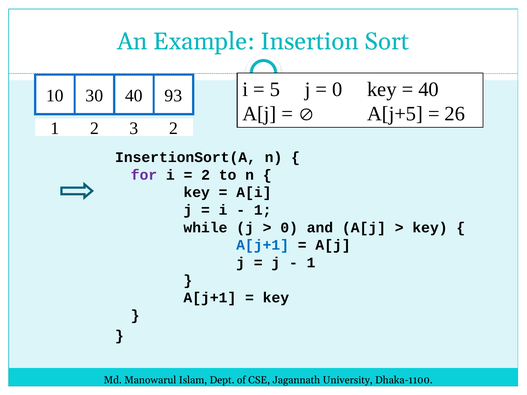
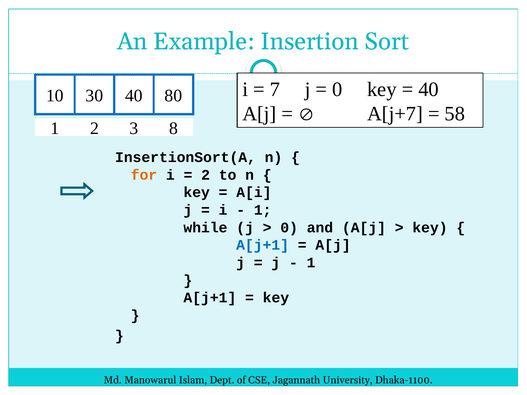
5: 5 -> 7 (275, 89)
93: 93 -> 80 (173, 96)
A[j+5: A[j+5 -> A[j+7 (395, 114)
26: 26 -> 58 (455, 114)
3 2: 2 -> 8 (173, 129)
for colour: purple -> orange (144, 175)
